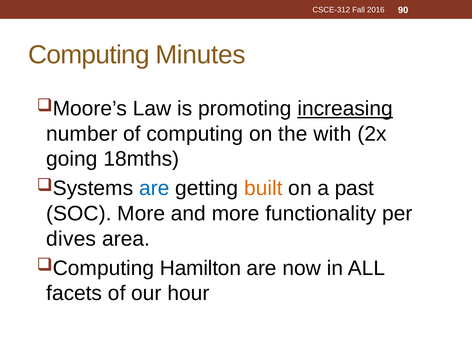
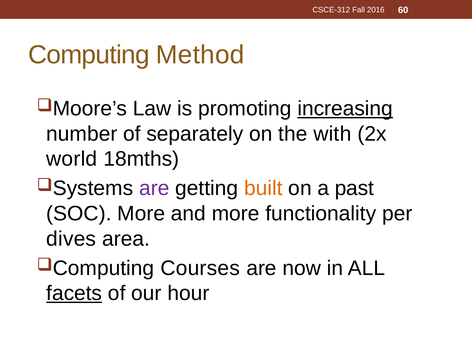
90: 90 -> 60 (403, 10)
Minutes: Minutes -> Method (200, 55)
of computing: computing -> separately (195, 134)
going: going -> world (72, 159)
are colour: blue -> purple (154, 188)
Hamilton: Hamilton -> Courses (200, 268)
facets underline: none -> present (74, 293)
